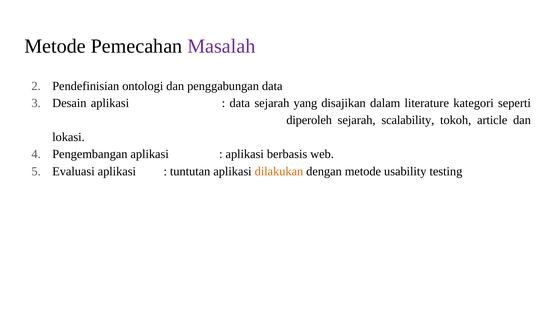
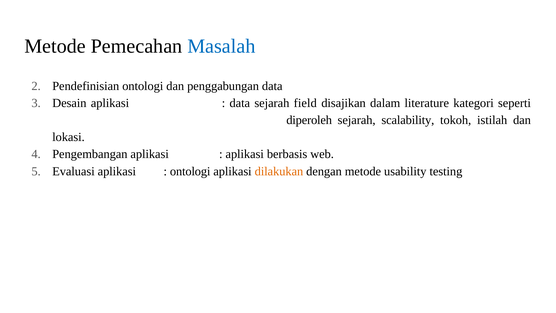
Masalah colour: purple -> blue (221, 46)
yang: yang -> field (305, 103)
article: article -> istilah (492, 120)
tuntutan: tuntutan -> ontologi (190, 171)
